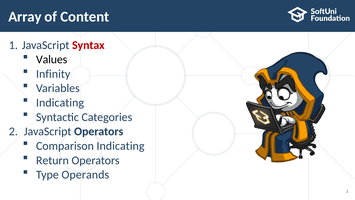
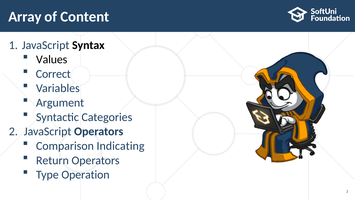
Syntax colour: red -> black (88, 45)
Infinity: Infinity -> Correct (53, 74)
Indicating: Indicating -> Argument (60, 103)
Operands: Operands -> Operation (85, 175)
